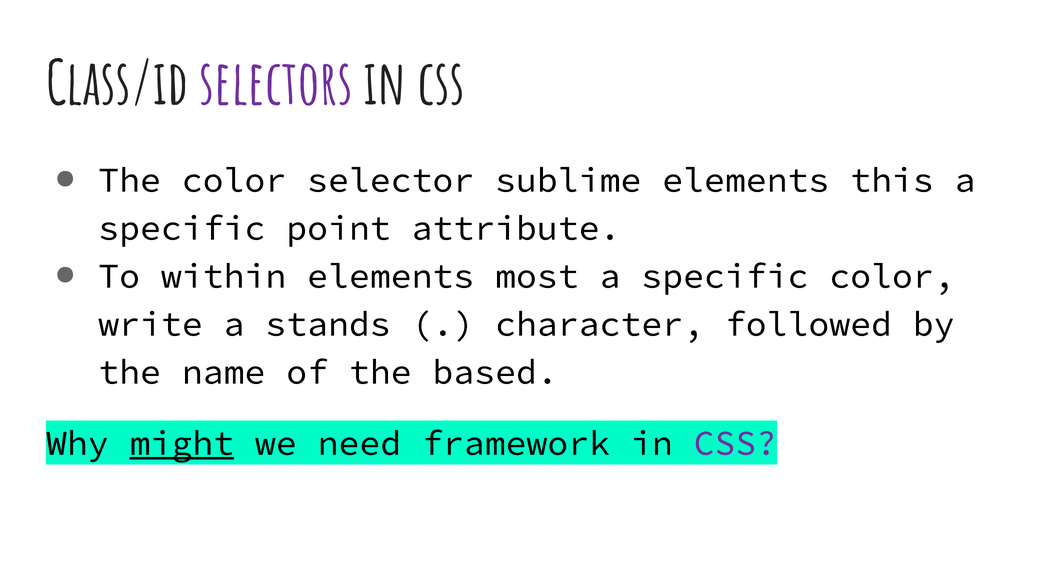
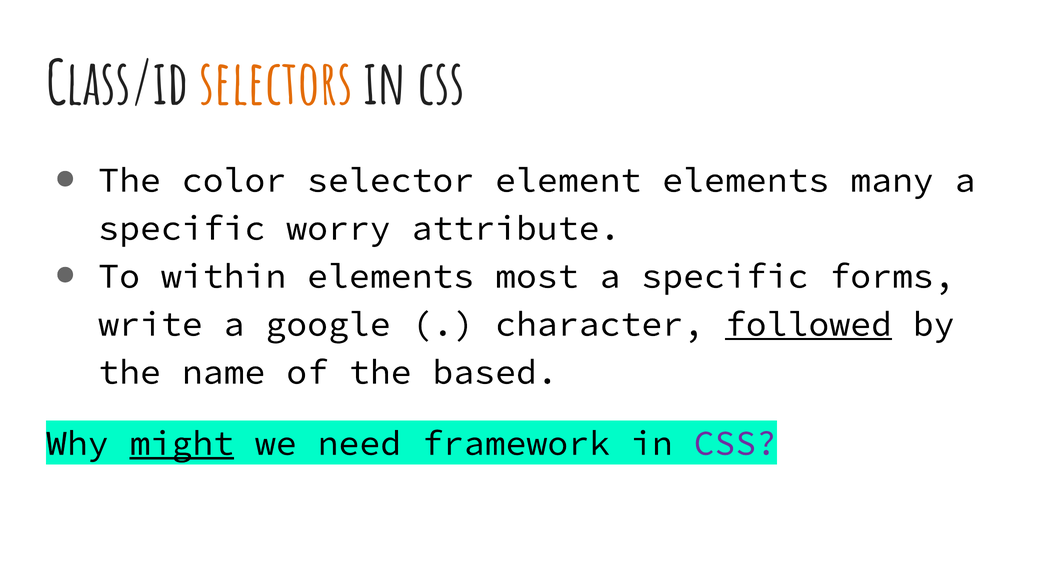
selectors colour: purple -> orange (276, 85)
sublime: sublime -> element (568, 180)
this: this -> many (892, 180)
point: point -> worry (338, 228)
specific color: color -> forms (892, 276)
stands: stands -> google (328, 324)
followed underline: none -> present (808, 324)
